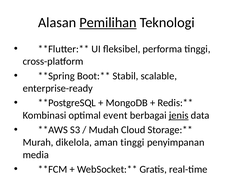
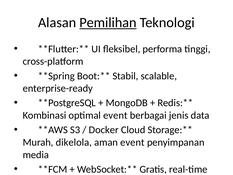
jenis underline: present -> none (179, 115)
Mudah: Mudah -> Docker (104, 130)
aman tinggi: tinggi -> event (132, 142)
